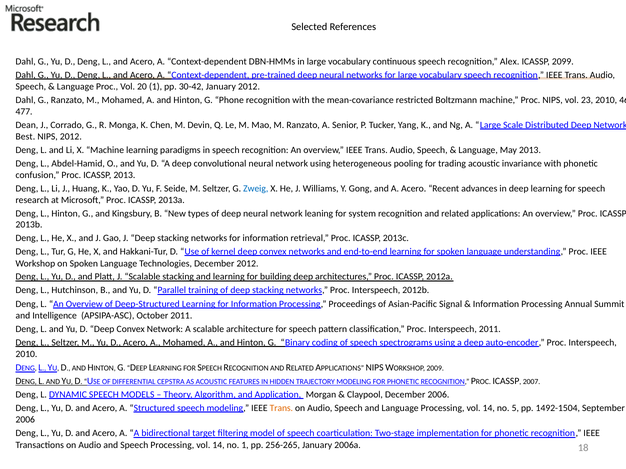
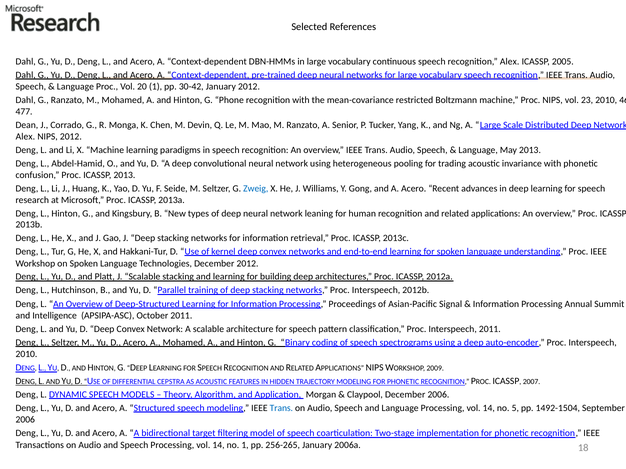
2099: 2099 -> 2005 (563, 62)
Best: Best -> Alex (25, 137)
system: system -> human (362, 214)
Trans colour: orange -> blue (281, 408)
